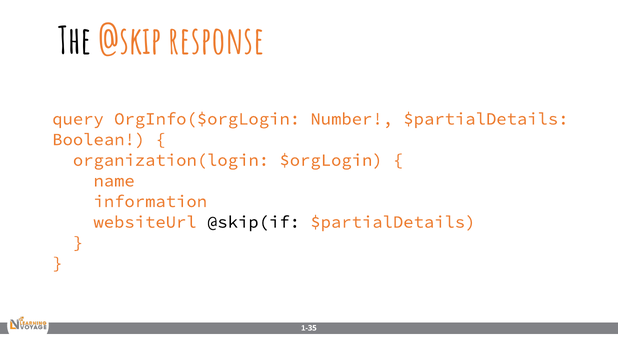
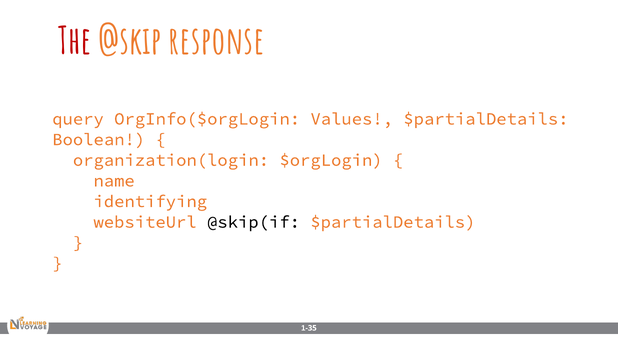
The colour: black -> red (75, 42)
Number: Number -> Values (352, 119)
information: information -> identifying (150, 201)
